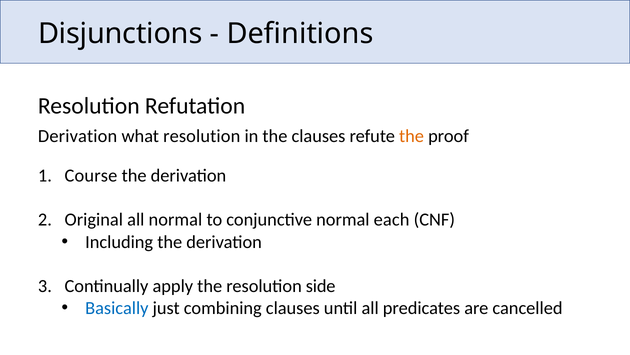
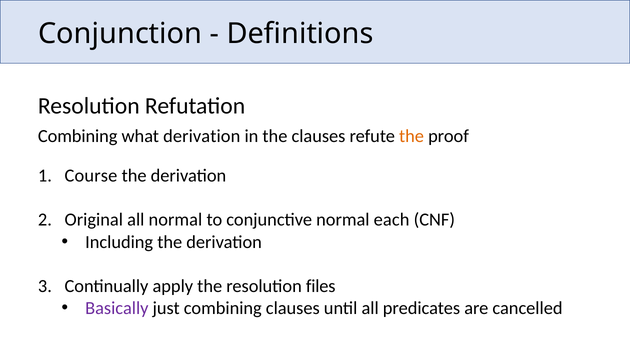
Disjunctions: Disjunctions -> Conjunction (120, 34)
Derivation: Derivation -> Combining (78, 136)
what resolution: resolution -> derivation (202, 136)
side: side -> files (321, 286)
Basically colour: blue -> purple (117, 308)
